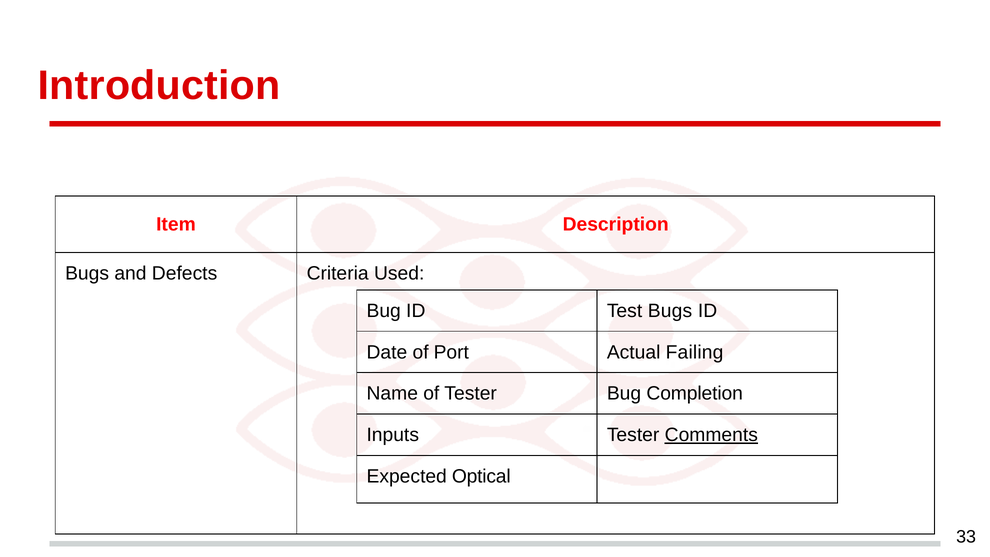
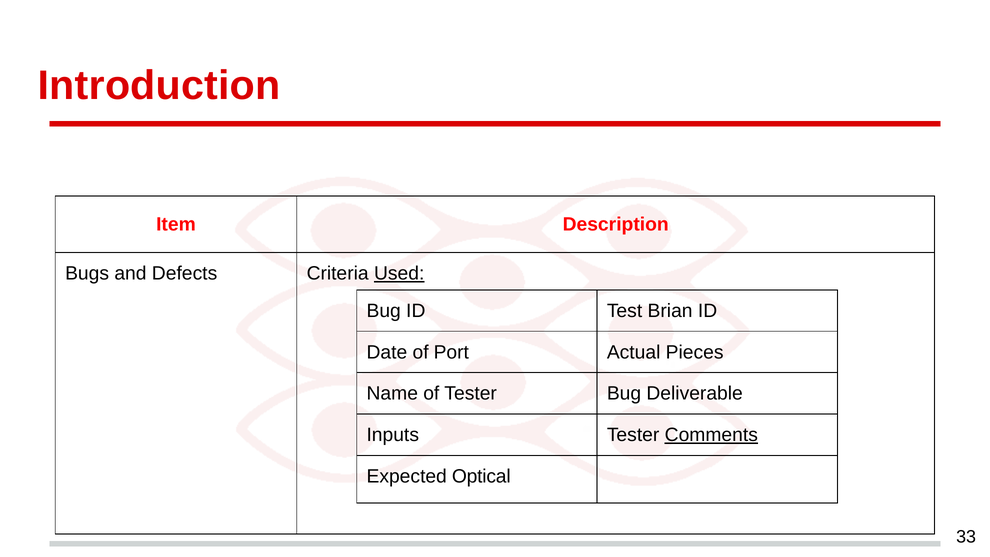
Used underline: none -> present (399, 273)
Test Bugs: Bugs -> Brian (670, 311)
Failing: Failing -> Pieces (695, 352)
Completion: Completion -> Deliverable (695, 394)
